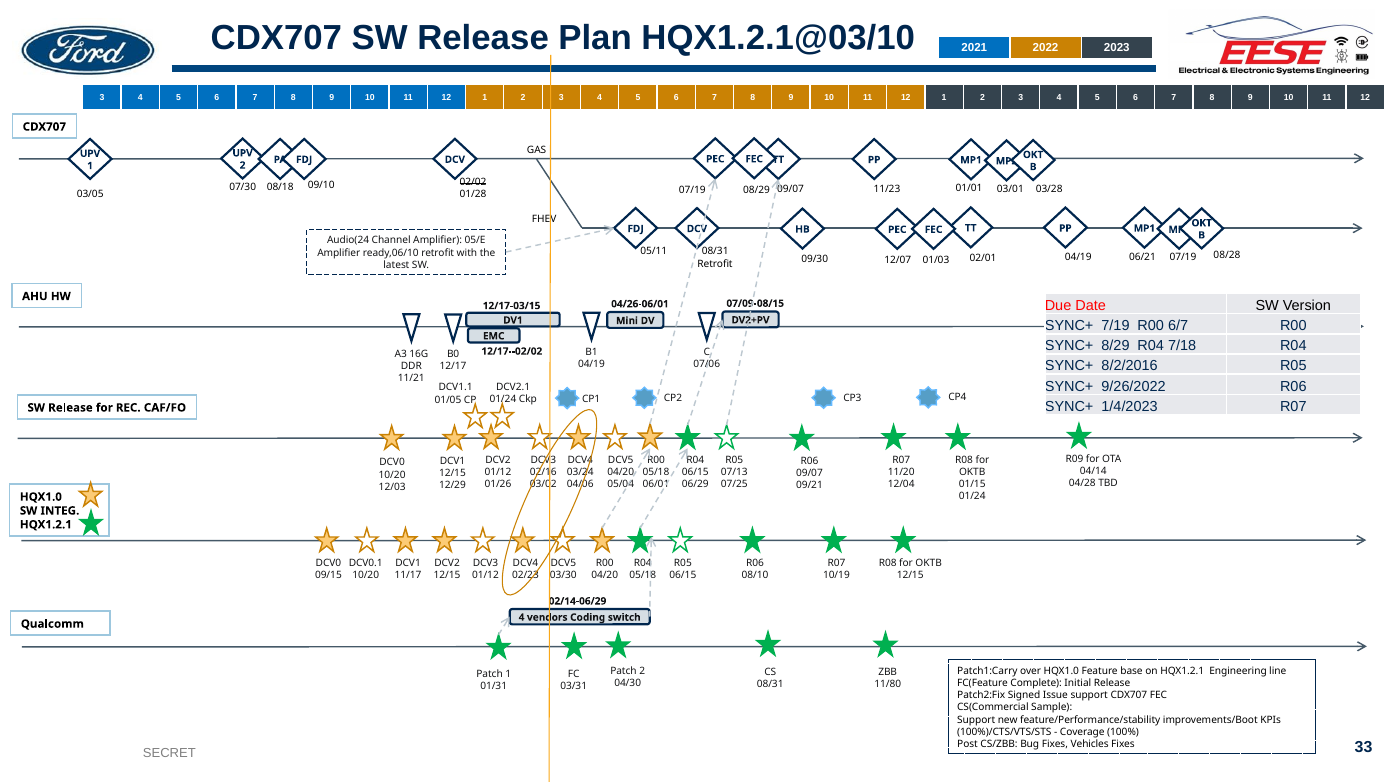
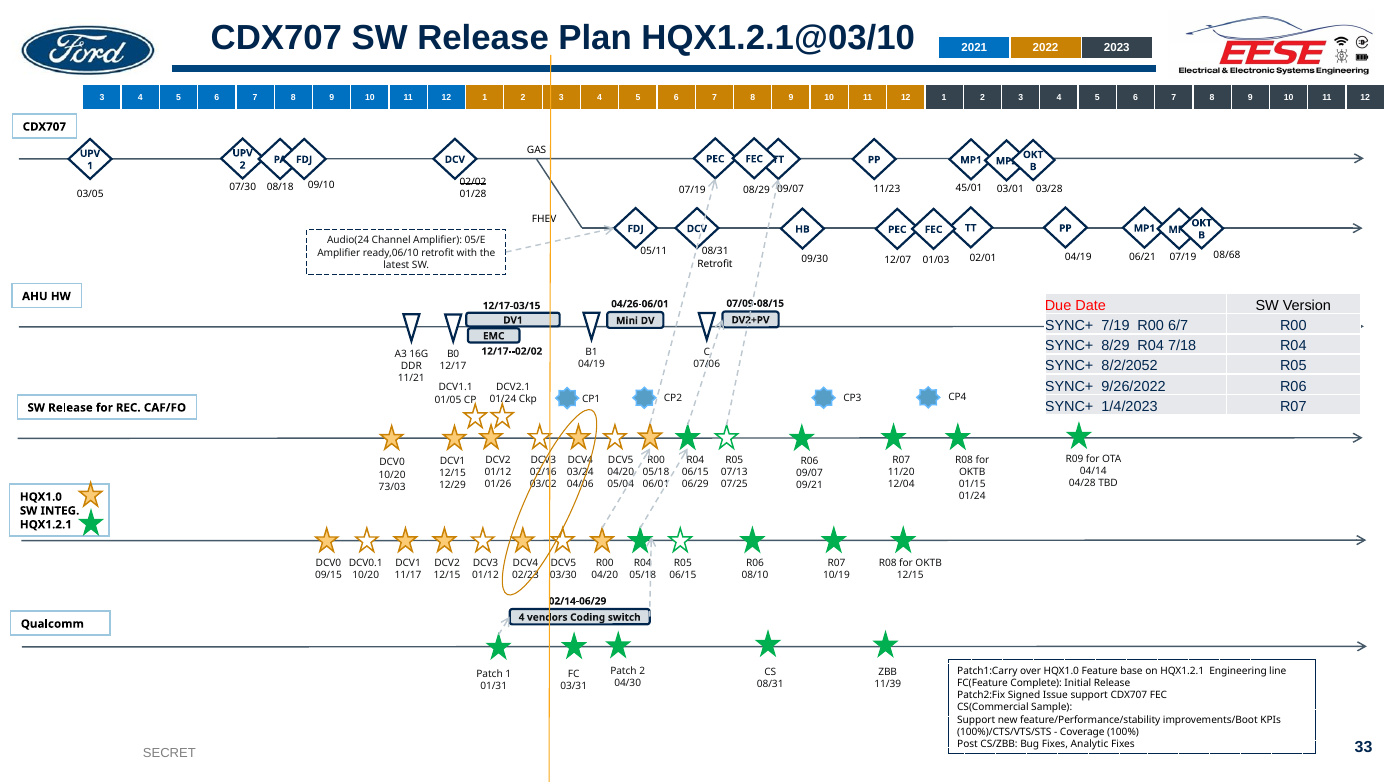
01/01: 01/01 -> 45/01 (969, 189)
08/28: 08/28 -> 08/68 (1227, 255)
8/2/2016: 8/2/2016 -> 8/2/2052 (1130, 366)
12/03: 12/03 -> 73/03 (392, 487)
11/80: 11/80 -> 11/39 (888, 685)
Vehicles: Vehicles -> Analytic (1090, 744)
